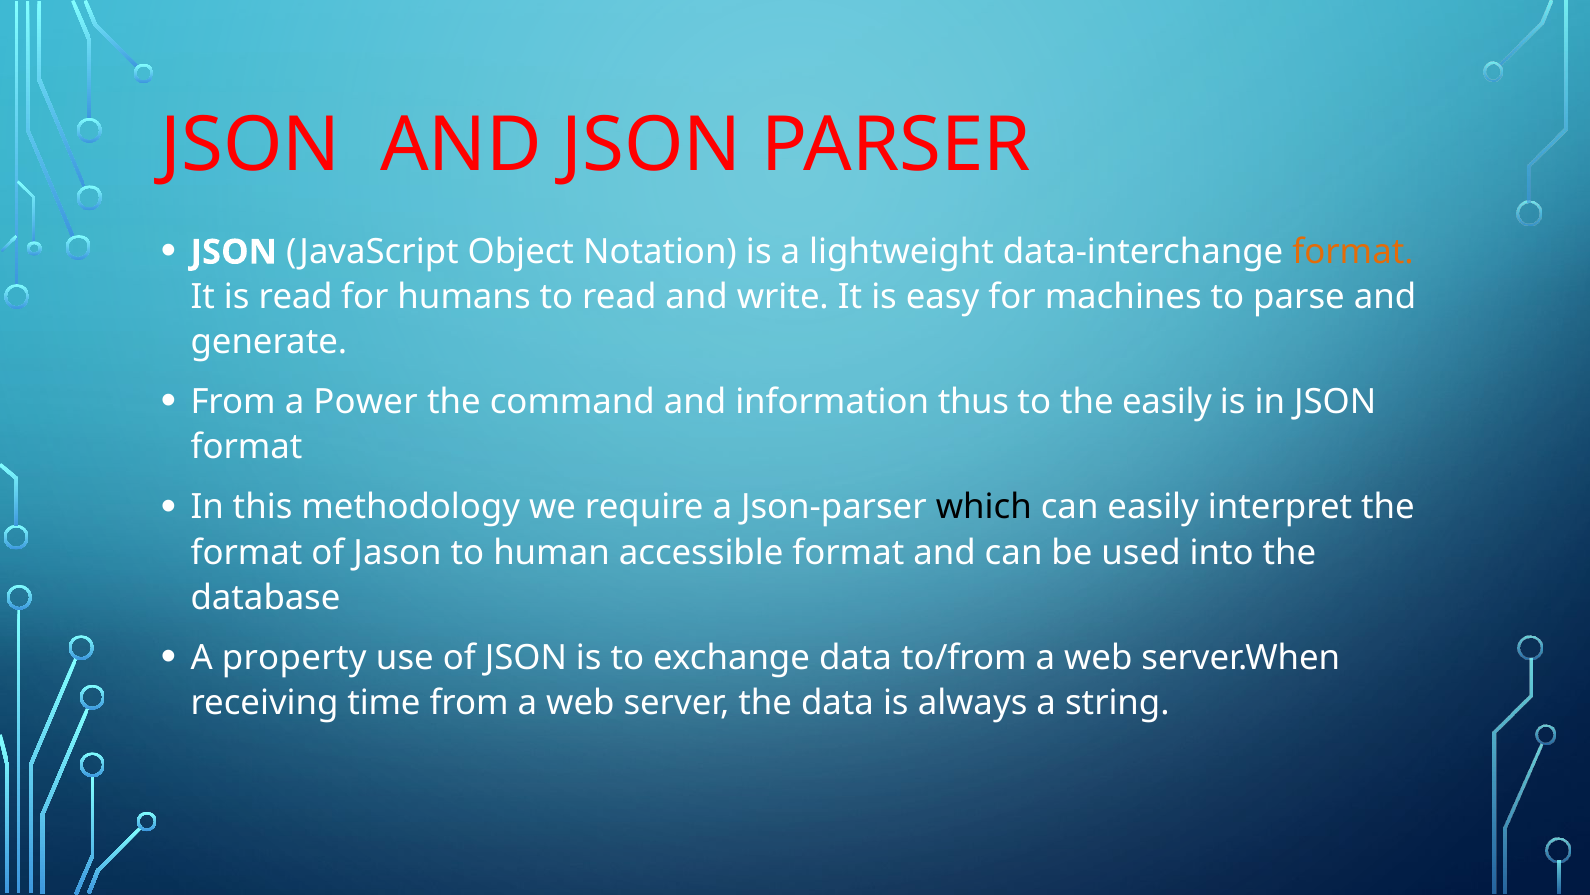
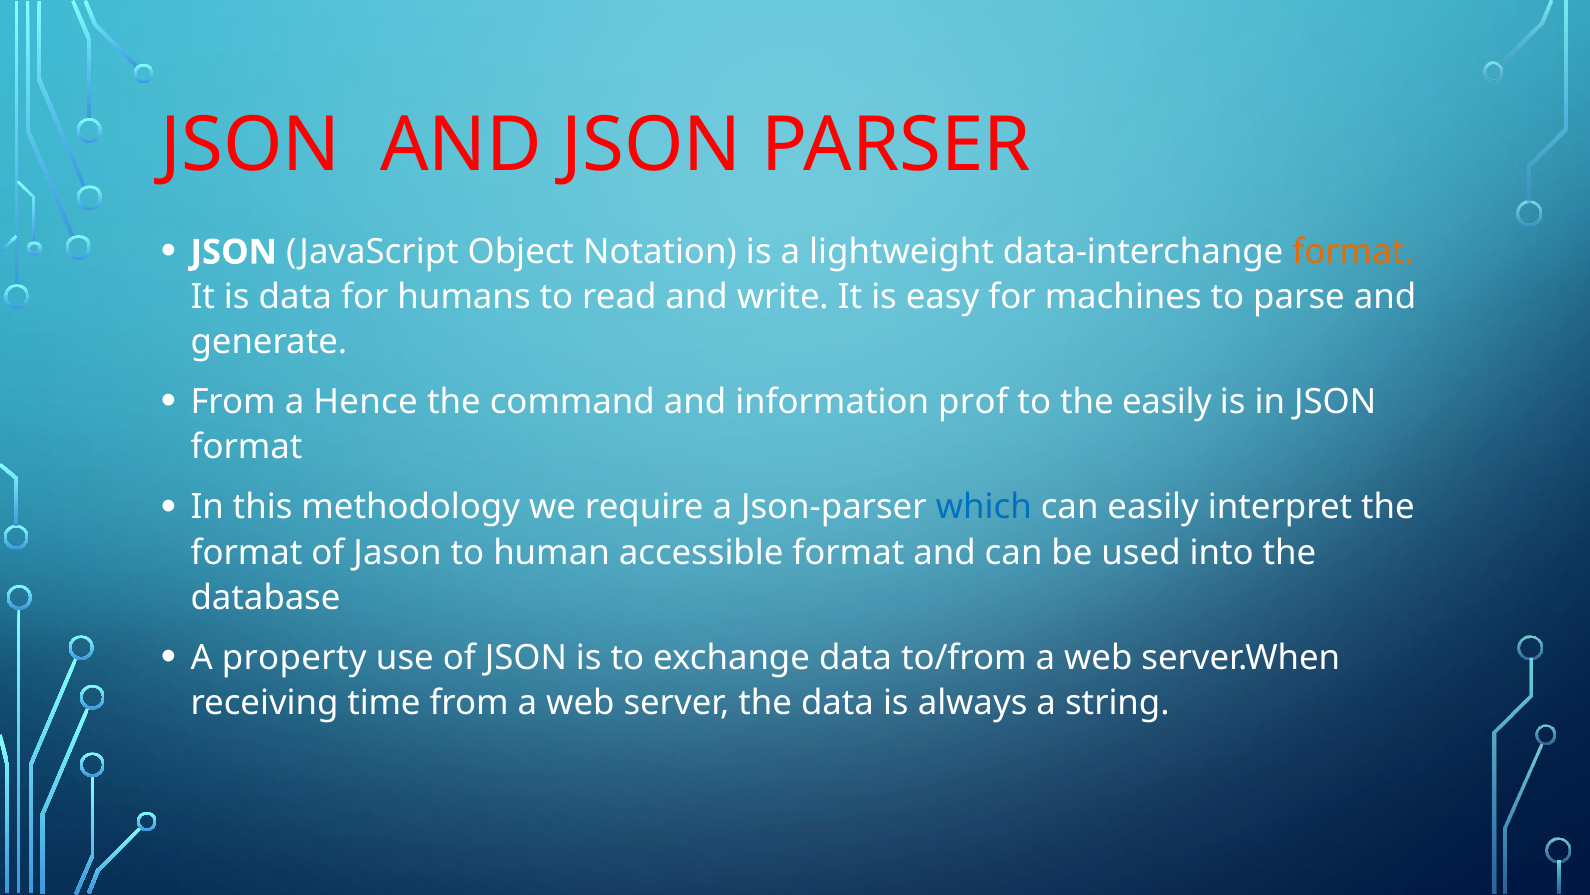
is read: read -> data (295, 297)
Power: Power -> Hence (366, 402)
thus: thus -> prof (973, 402)
which colour: black -> blue (984, 507)
